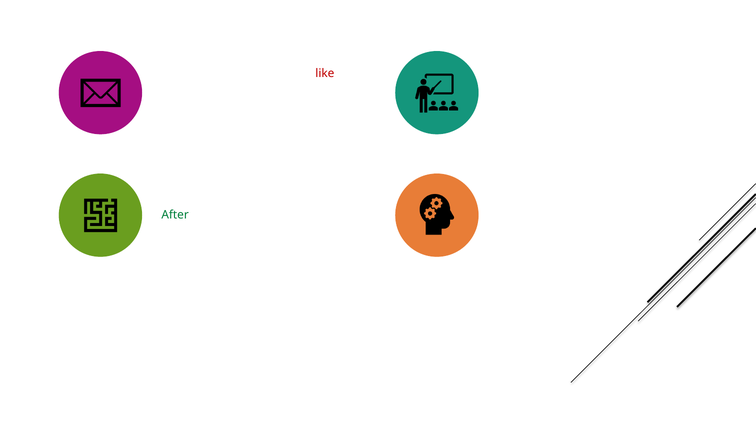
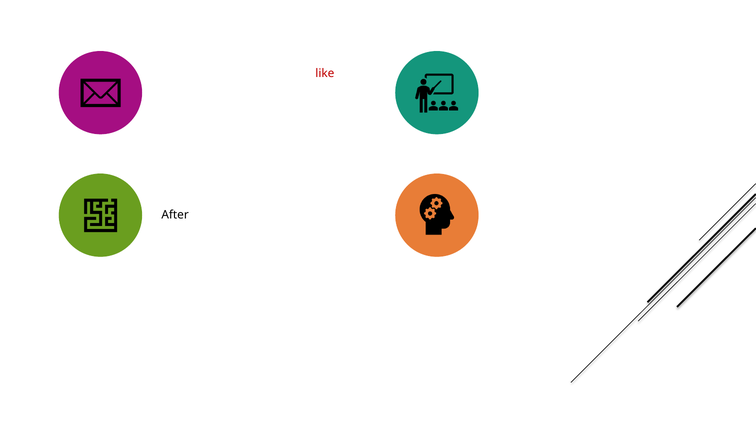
After colour: green -> black (175, 215)
